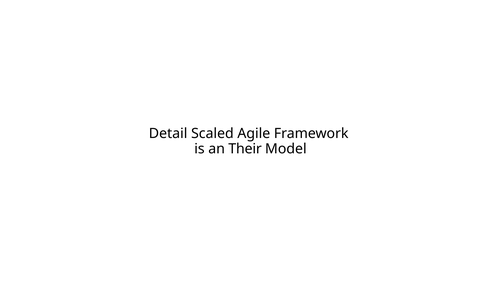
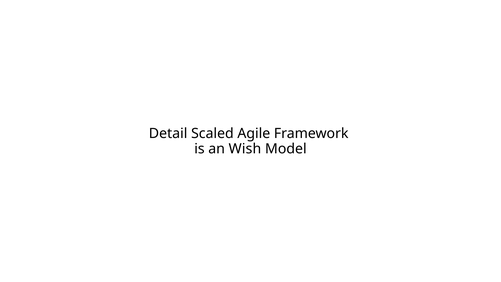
Their: Their -> Wish (245, 149)
